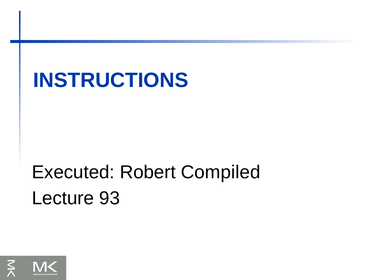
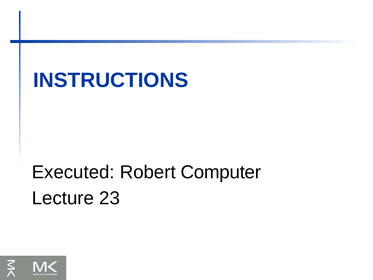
Compiled: Compiled -> Computer (221, 172)
93: 93 -> 23 (110, 198)
